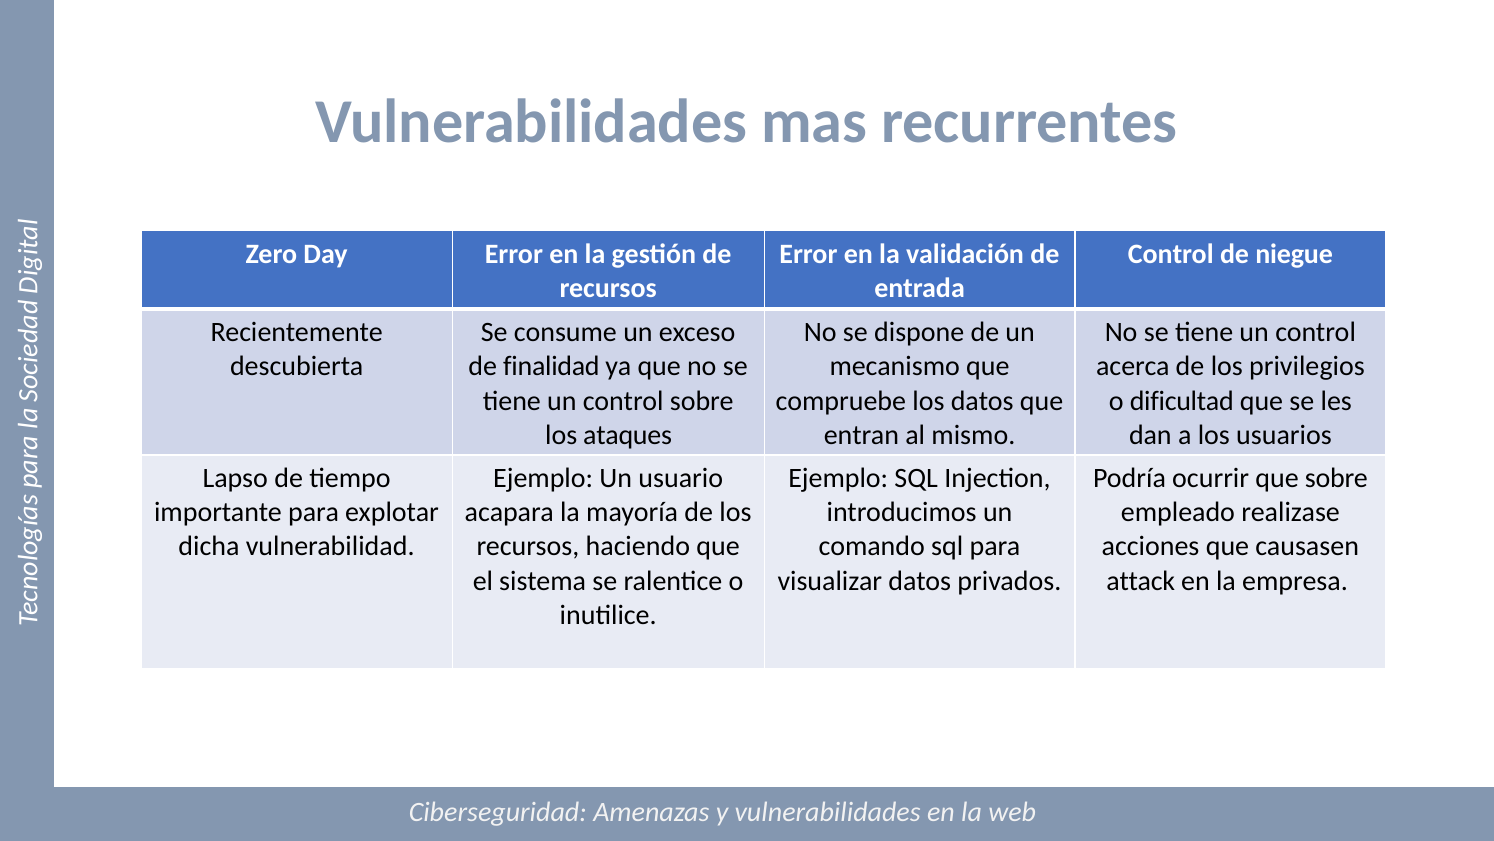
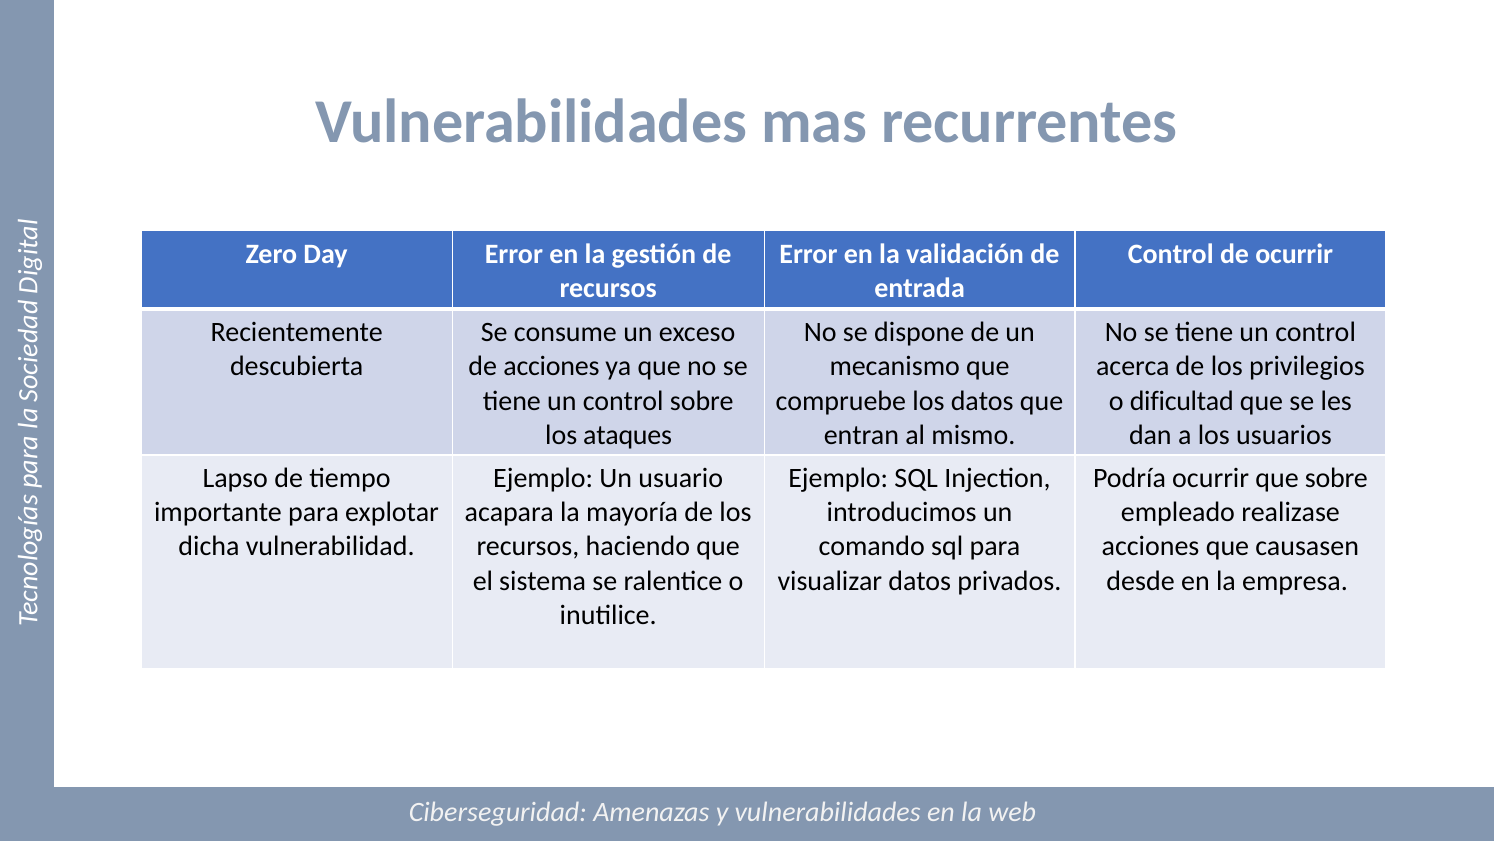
de niegue: niegue -> ocurrir (1294, 254)
de finalidad: finalidad -> acciones (551, 366)
attack: attack -> desde (1141, 580)
